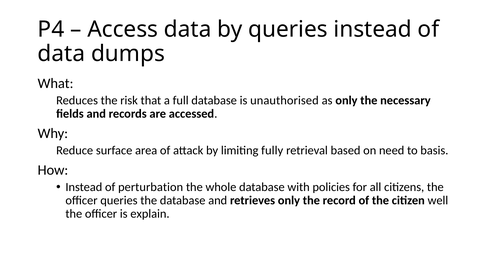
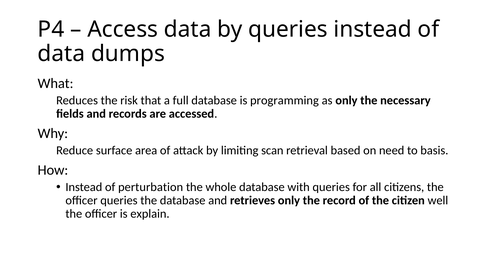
unauthorised: unauthorised -> programming (284, 101)
fully: fully -> scan (272, 150)
with policies: policies -> queries (331, 187)
